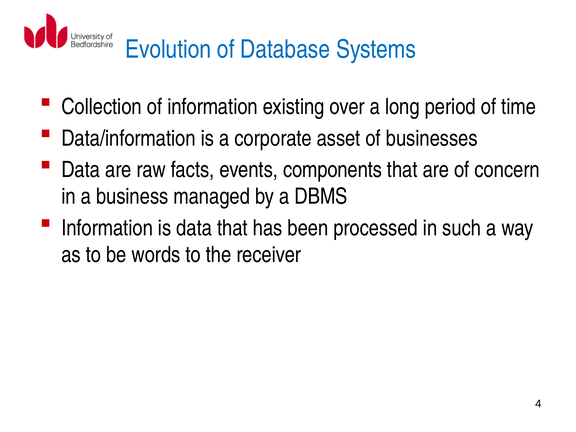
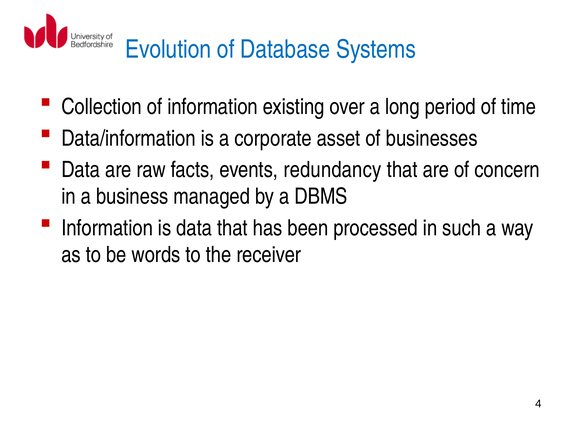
components: components -> redundancy (332, 170)
